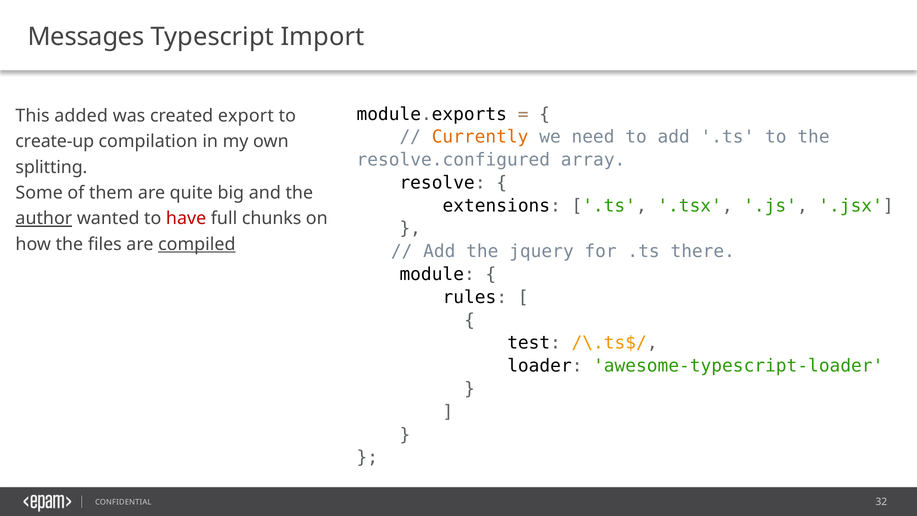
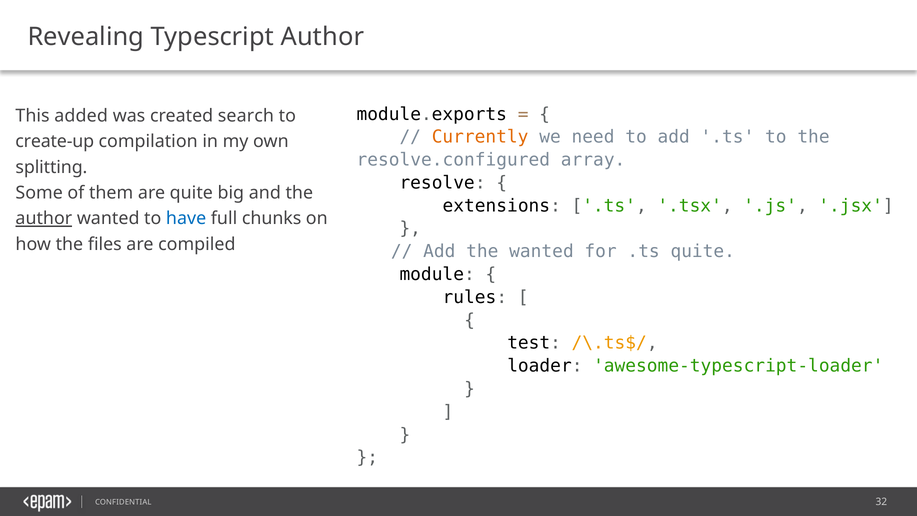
Messages: Messages -> Revealing (86, 37)
Typescript Import: Import -> Author (322, 37)
export: export -> search (246, 116)
have colour: red -> blue (186, 218)
compiled underline: present -> none (197, 244)
the jquery: jquery -> wanted (541, 251)
.ts there: there -> quite (703, 251)
